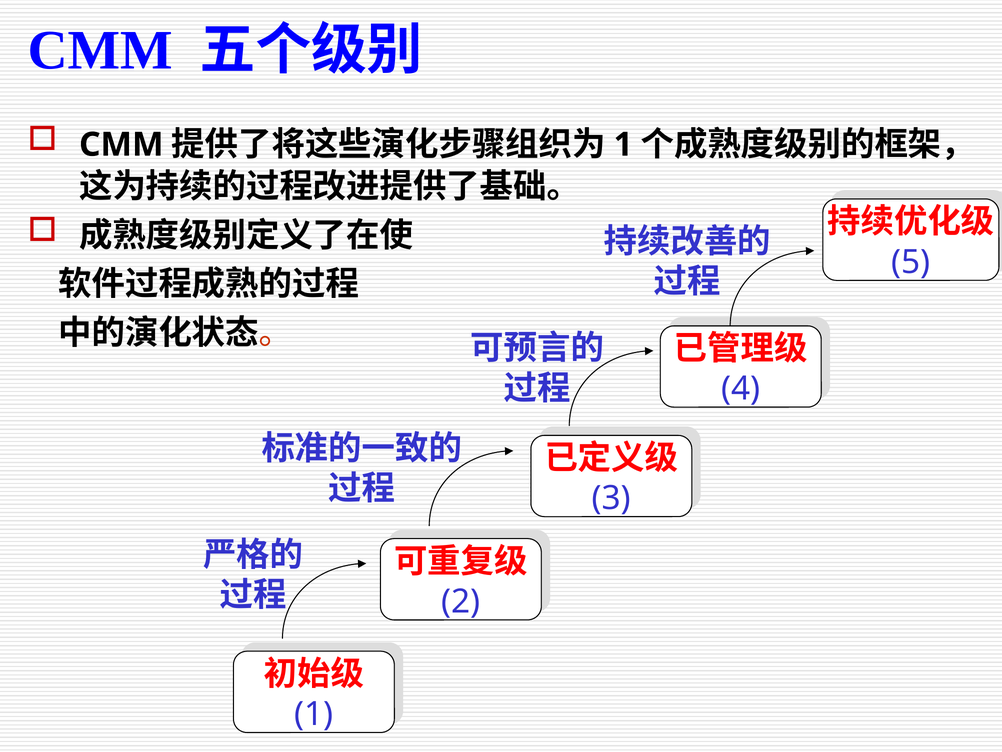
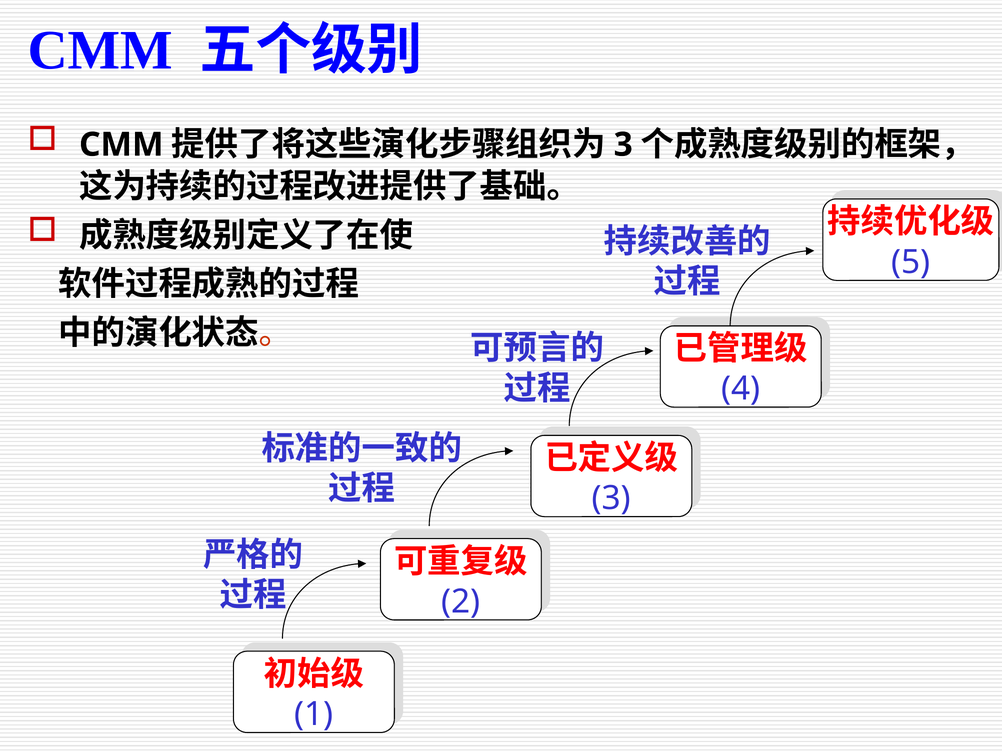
1: 1 -> 3 (623, 145)
